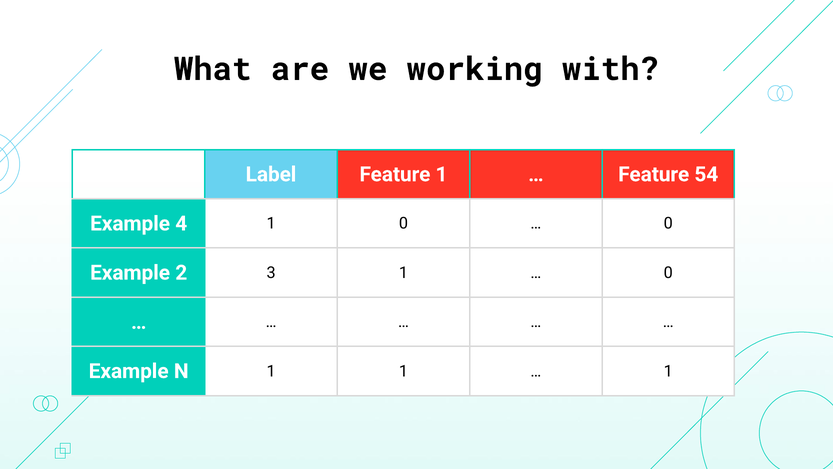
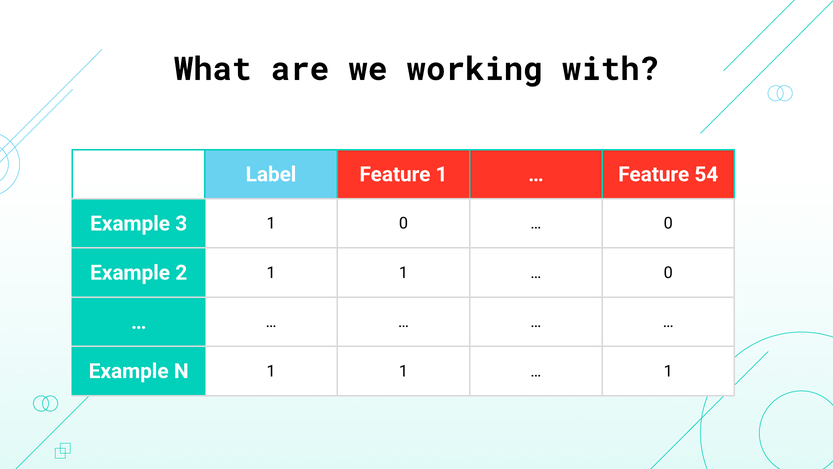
4: 4 -> 3 (181, 223)
2 3: 3 -> 1 (271, 273)
